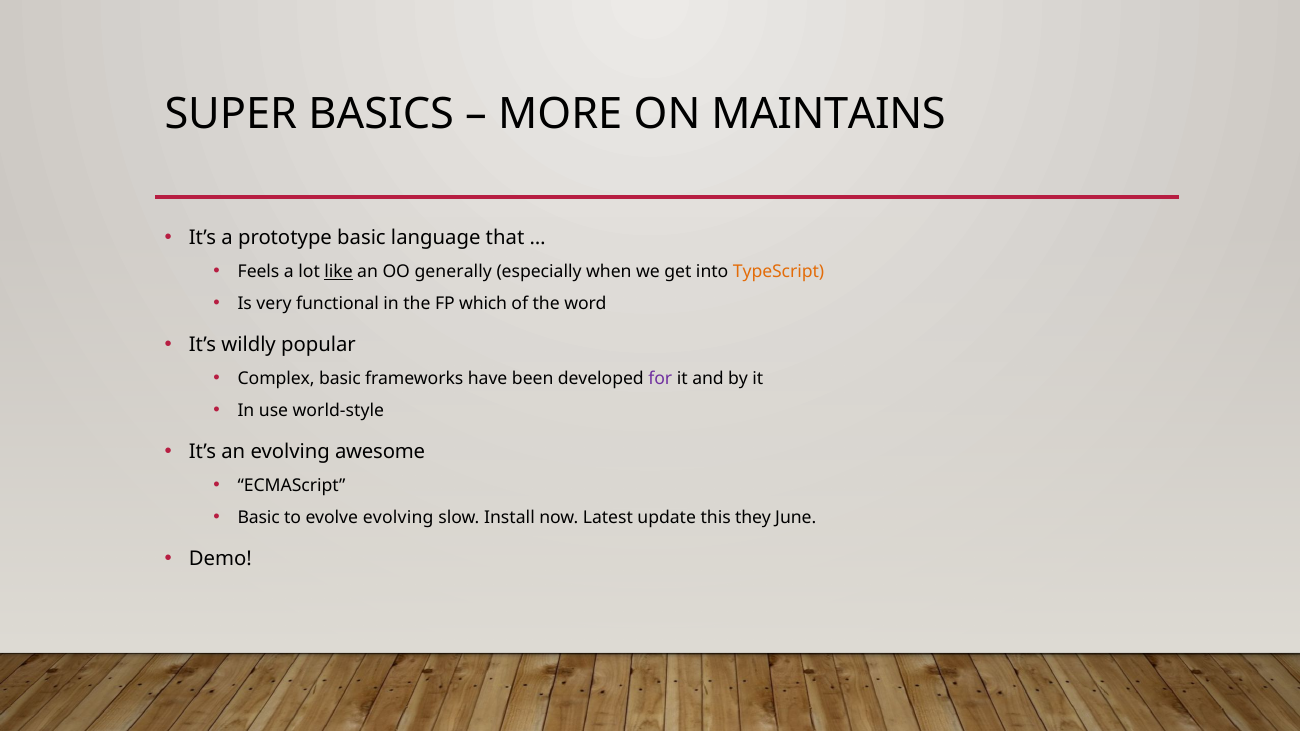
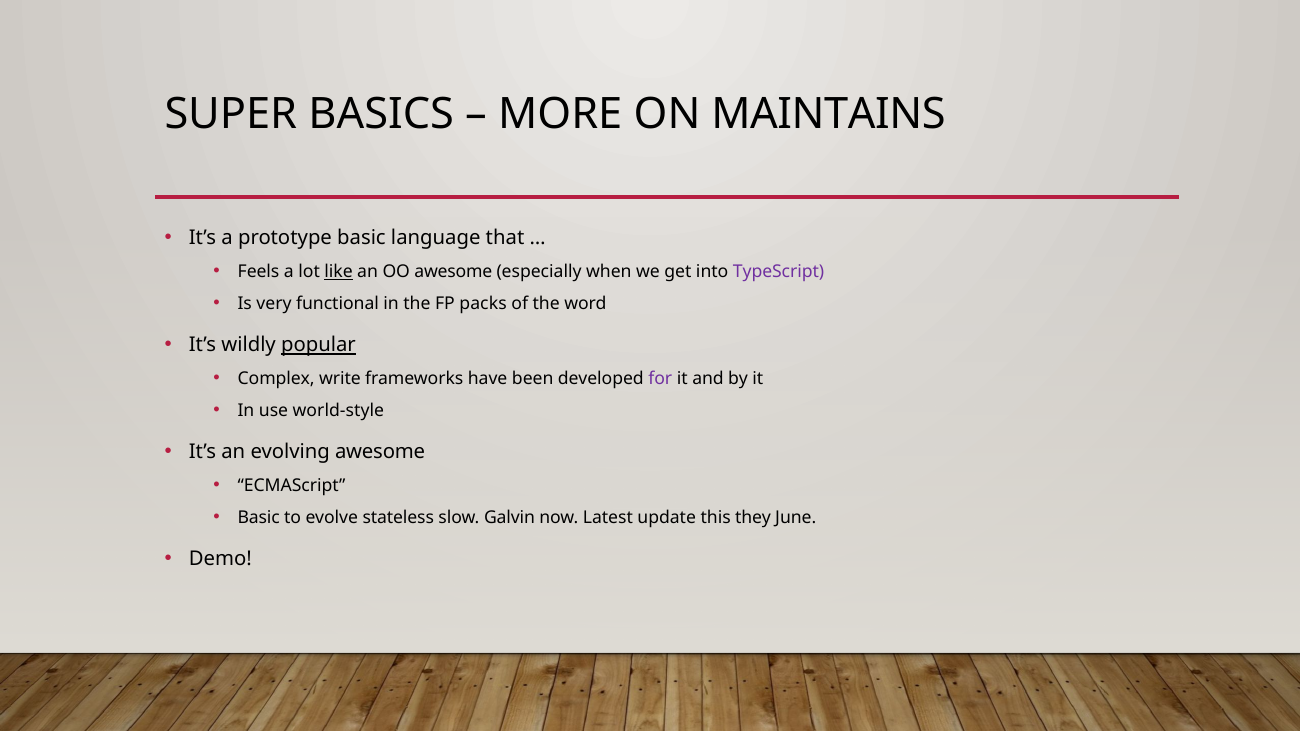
OO generally: generally -> awesome (453, 272)
TypeScript colour: orange -> purple (779, 272)
which: which -> packs (483, 304)
popular underline: none -> present (318, 345)
Complex basic: basic -> write (340, 379)
evolve evolving: evolving -> stateless (398, 518)
Install: Install -> Galvin (509, 518)
